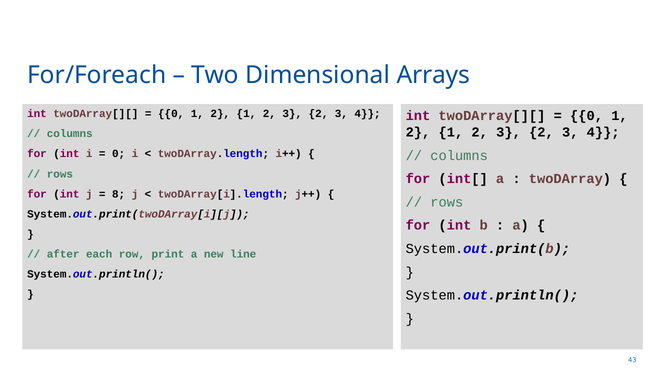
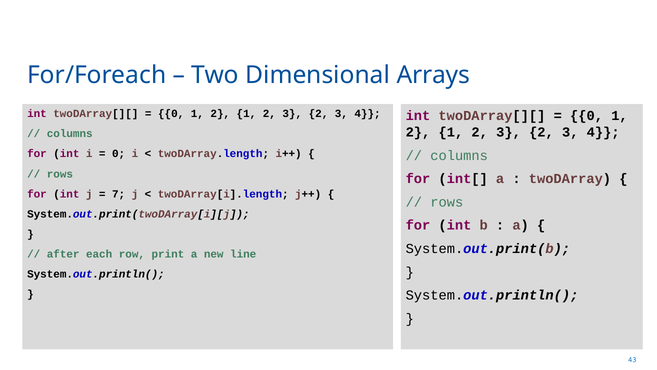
8: 8 -> 7 (119, 194)
